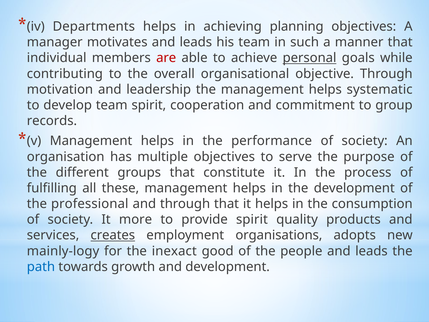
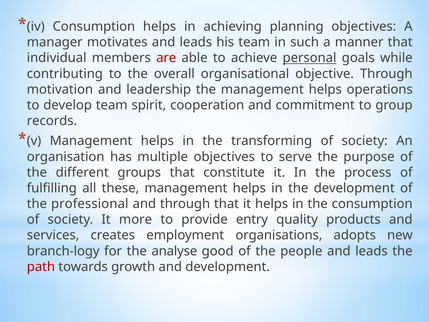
iv Departments: Departments -> Consumption (94, 27)
systematic: systematic -> operations (380, 89)
performance: performance -> transforming (272, 141)
provide spirit: spirit -> entry (252, 219)
creates underline: present -> none (113, 235)
mainly-logy: mainly-logy -> branch-logy (63, 251)
inexact: inexact -> analyse (174, 251)
path colour: blue -> red (41, 267)
